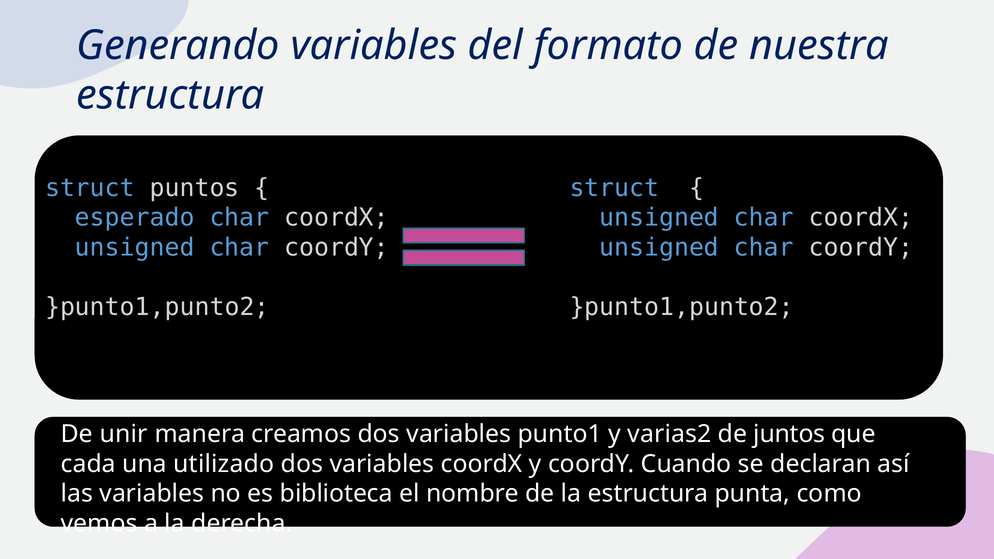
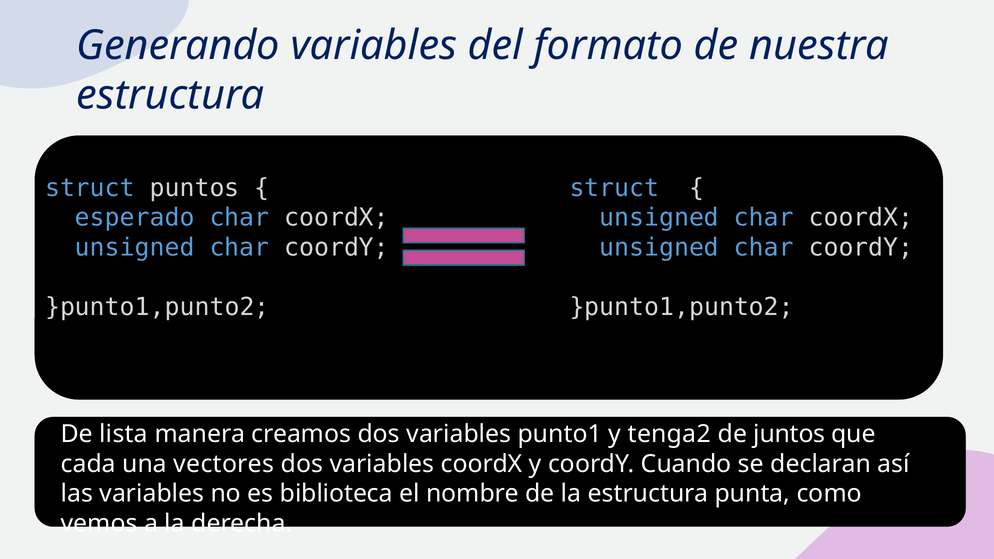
unir: unir -> lista (124, 434)
varias2: varias2 -> tenga2 (669, 434)
utilizado: utilizado -> vectores (224, 464)
